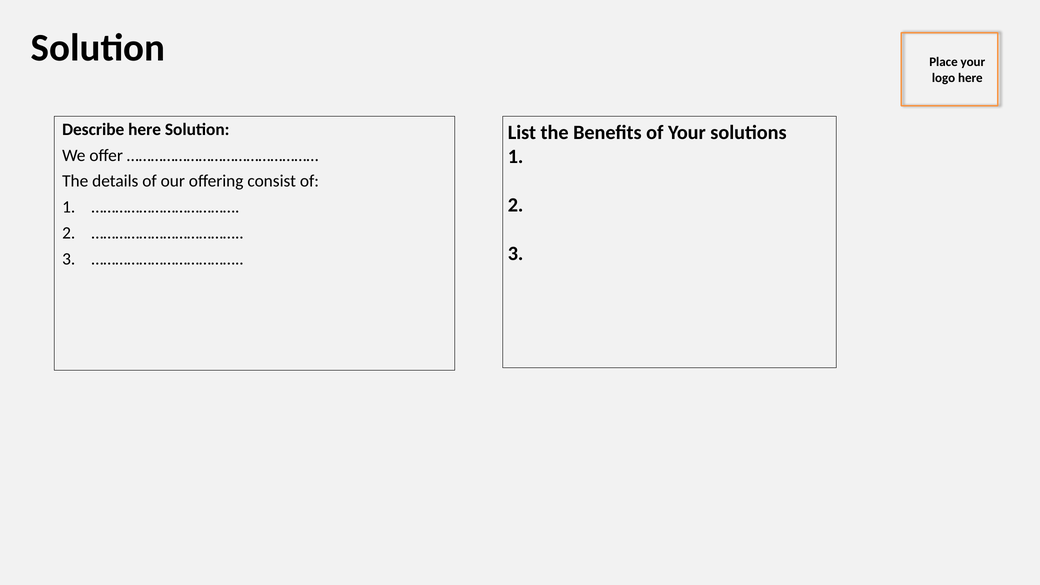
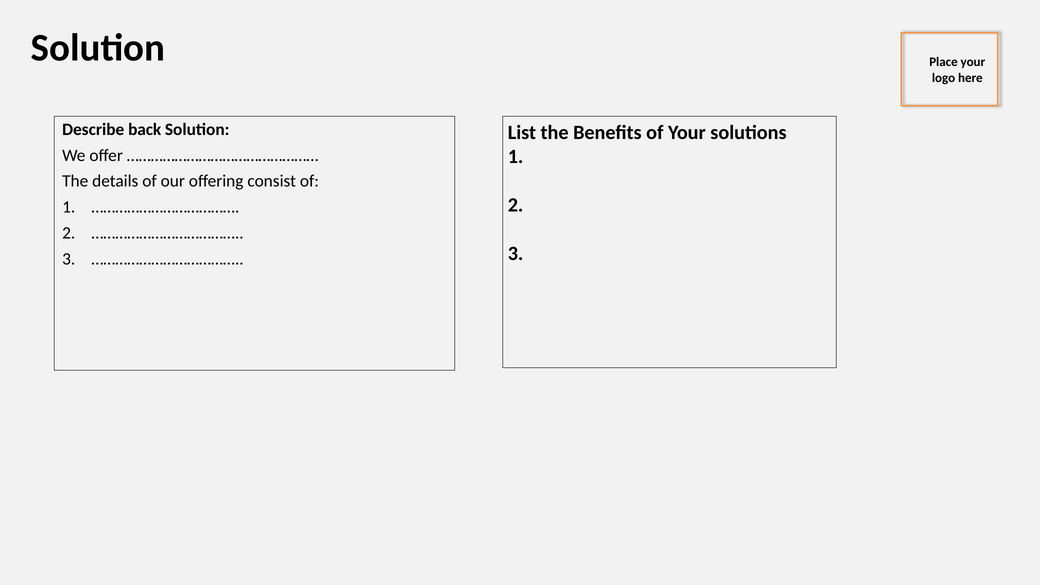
Describe here: here -> back (145, 129)
